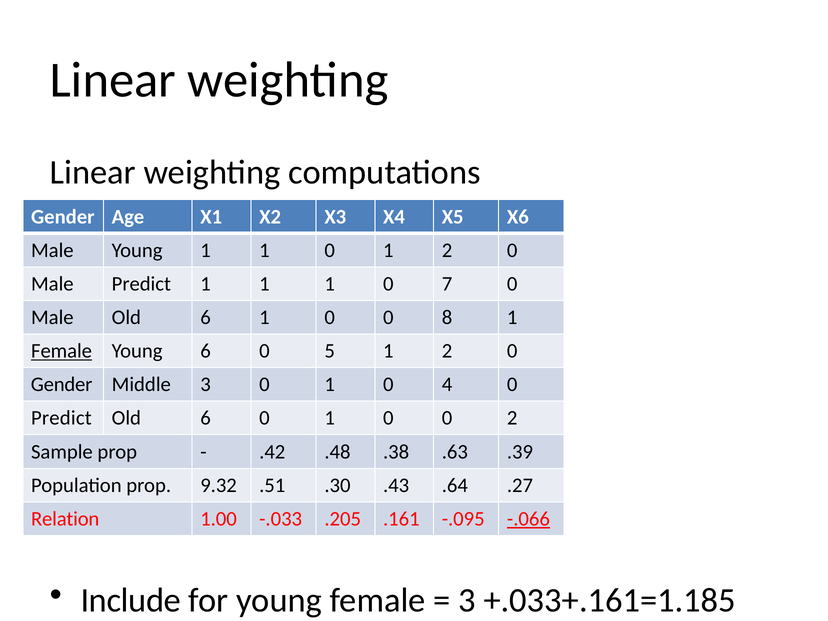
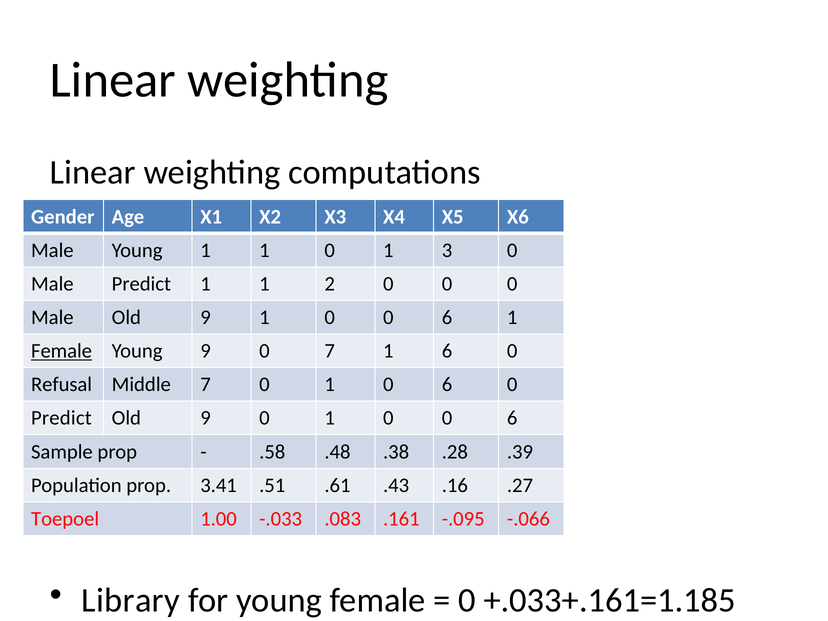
0 1 2: 2 -> 3 (447, 250)
1 1 1: 1 -> 2 (330, 284)
7: 7 -> 0 (447, 284)
Male Old 6: 6 -> 9 (205, 317)
8: 8 -> 6 (447, 317)
Young 6: 6 -> 9 (205, 351)
0 5: 5 -> 7 (330, 351)
2: 2 -> 6 (447, 351)
Gender: Gender -> Refusal (62, 385)
Middle 3: 3 -> 7 (205, 385)
1 0 4: 4 -> 6 (447, 385)
6: 6 -> 9 (205, 418)
2: 2 -> 6 (512, 418)
.42: .42 -> .58 (272, 452)
.63: .63 -> .28 (455, 452)
9.32: 9.32 -> 3.41 (219, 485)
.30: .30 -> .61 (337, 485)
.64: .64 -> .16 (455, 485)
Relation: Relation -> Toepoel (65, 519)
.205: .205 -> .083 (343, 519)
-.066 underline: present -> none (528, 519)
Include: Include -> Library (131, 600)
3: 3 -> 0 (467, 600)
